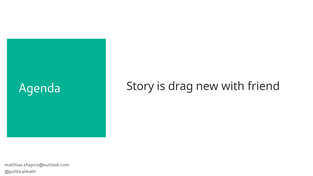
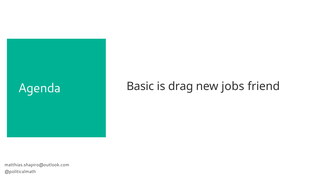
Story: Story -> Basic (140, 86)
with: with -> jobs (233, 86)
